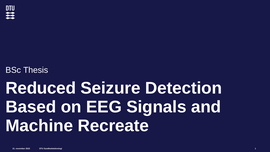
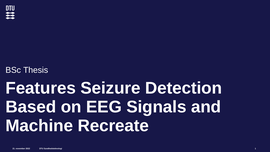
Reduced: Reduced -> Features (41, 88)
